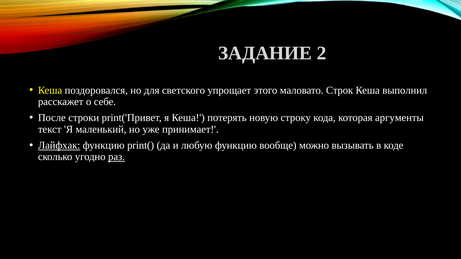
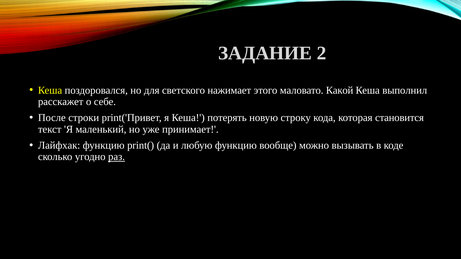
упрощает: упрощает -> нажимает (229, 90)
Строк: Строк -> Какой (340, 90)
аргументы: аргументы -> становится (399, 118)
Лайфхак underline: present -> none (59, 146)
